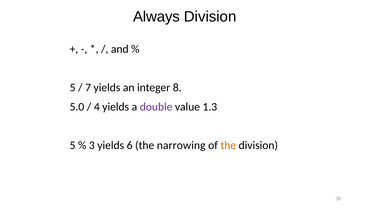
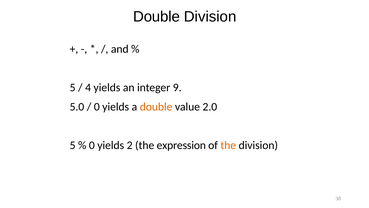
Always: Always -> Double (156, 17)
7: 7 -> 4 (88, 87)
8: 8 -> 9 (177, 87)
4: 4 -> 0 (97, 107)
double colour: purple -> orange (156, 107)
1.3: 1.3 -> 2.0 (210, 107)
3: 3 -> 0 (92, 145)
6: 6 -> 2 (130, 145)
narrowing: narrowing -> expression (181, 145)
